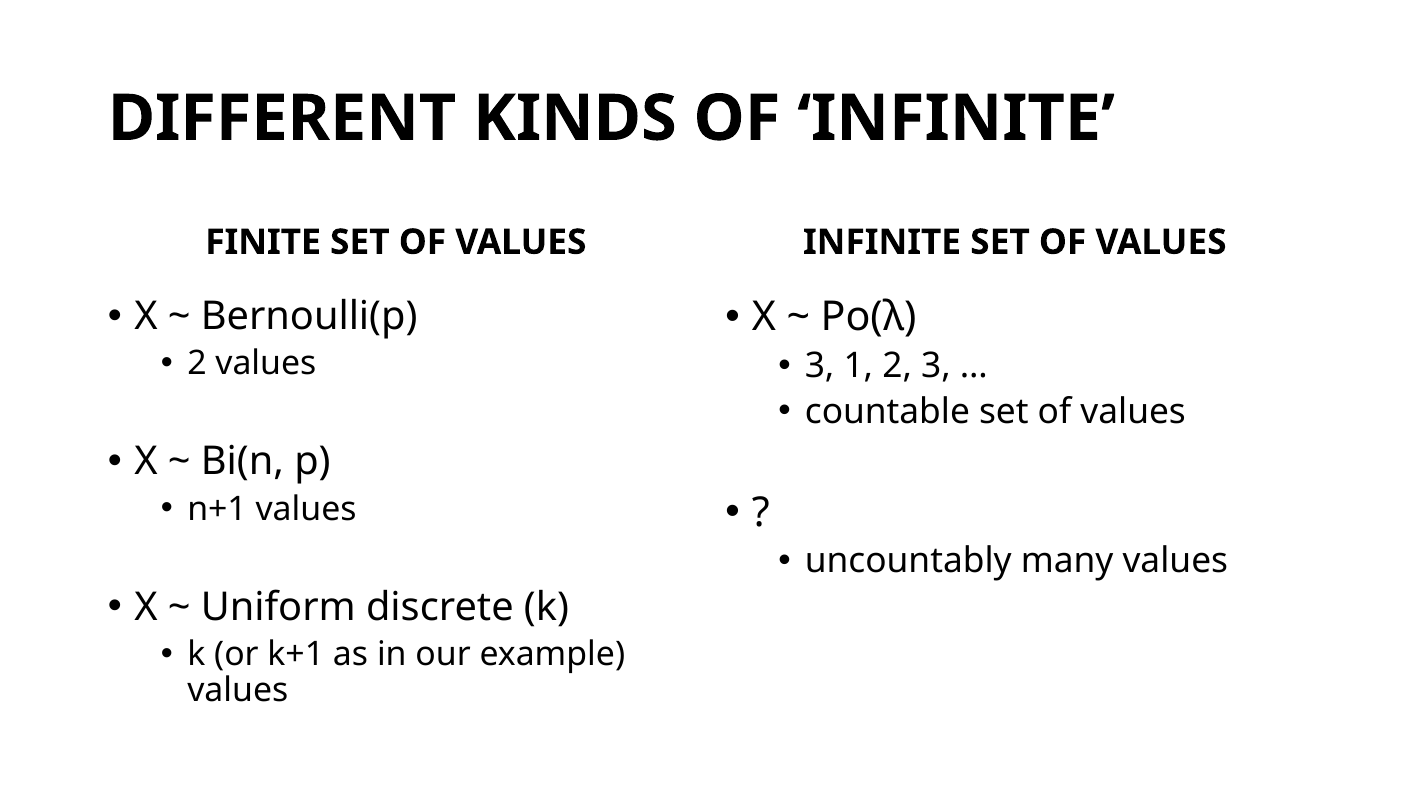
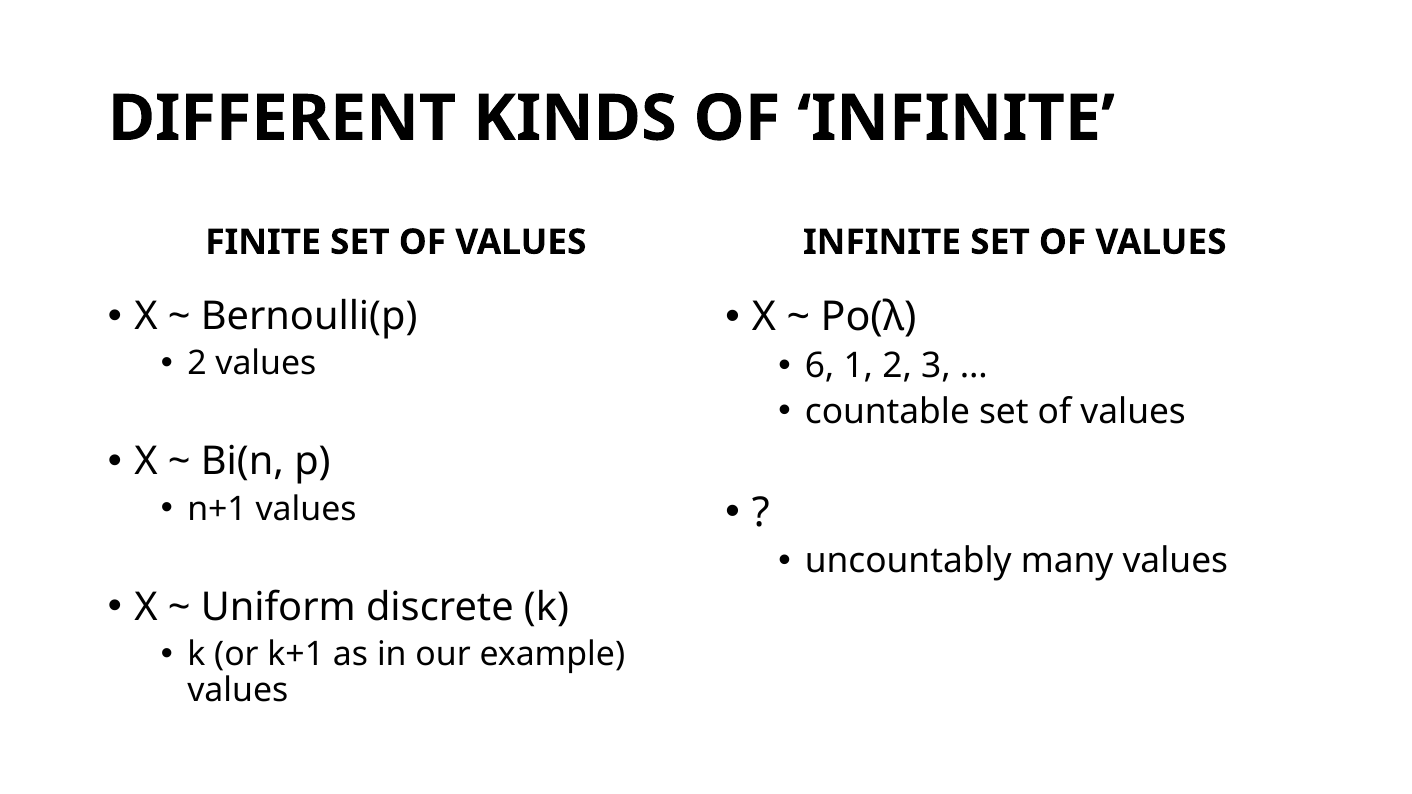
3: 3 -> 6 (820, 366)
